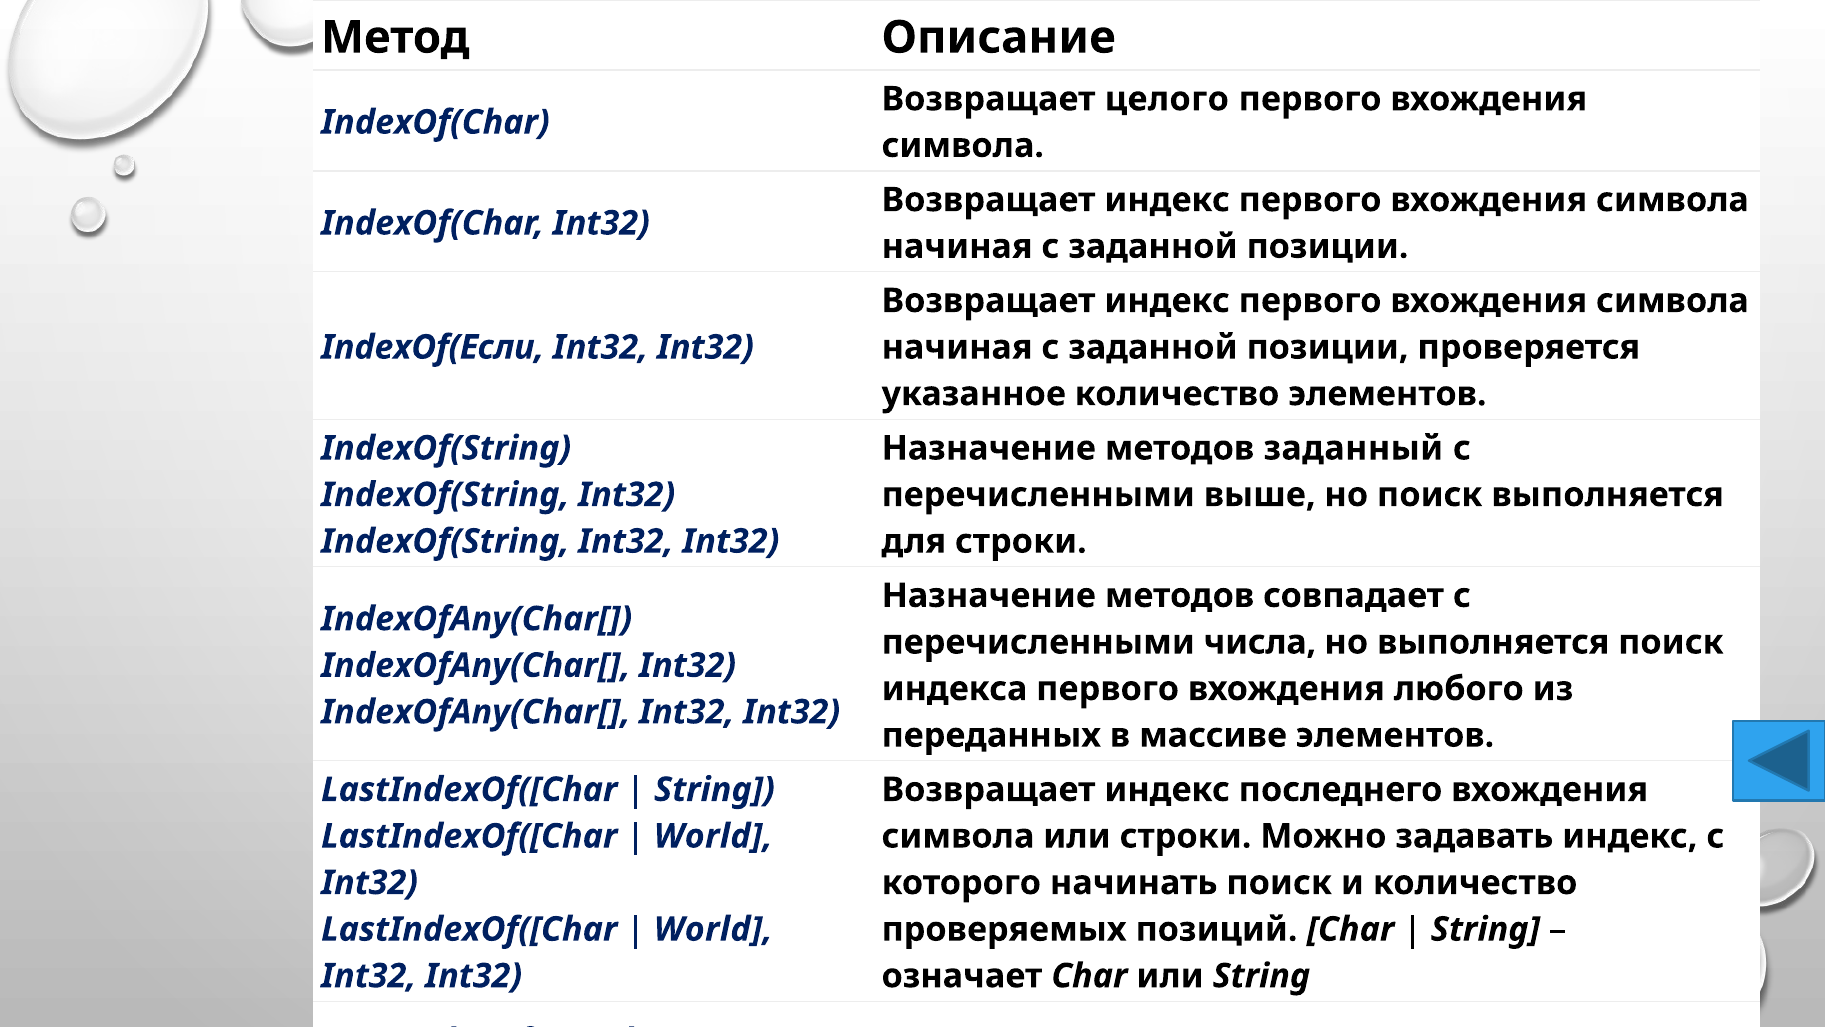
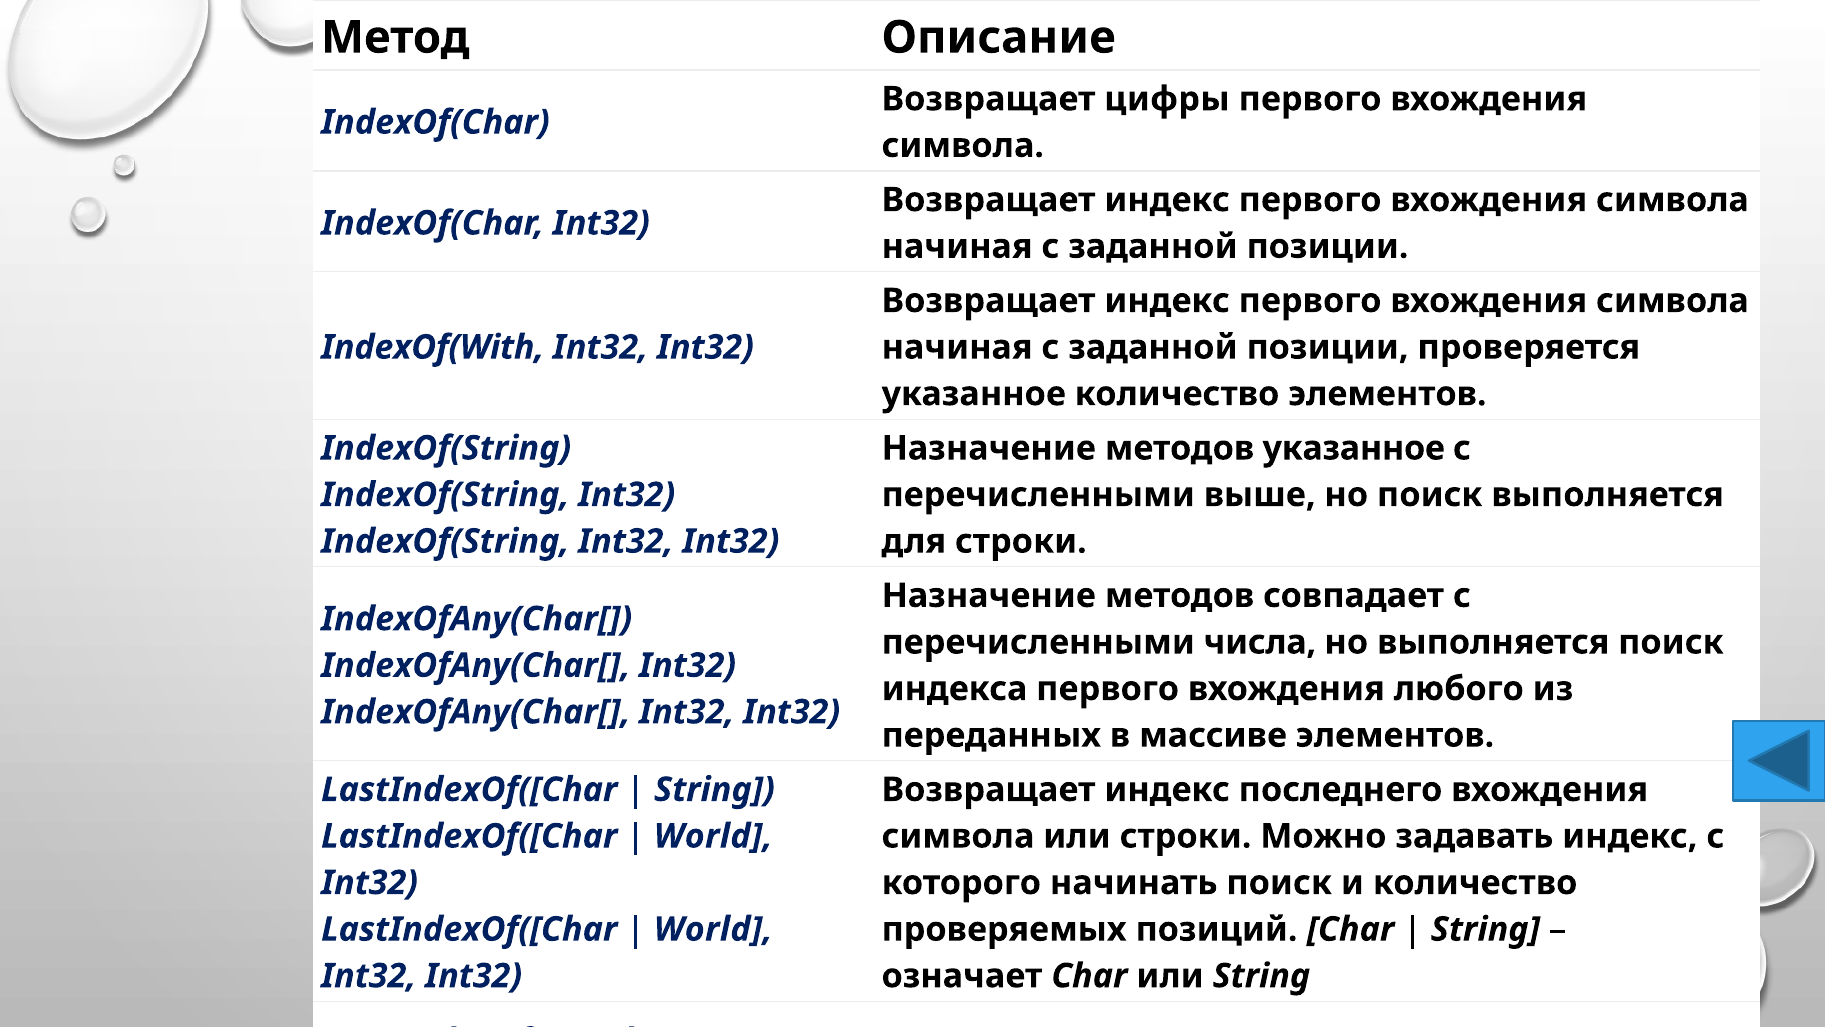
целого: целого -> цифры (1167, 99)
IndexOf(Если: IndexOf(Если -> IndexOf(With (433, 347)
методов заданный: заданный -> указанное (1354, 448)
